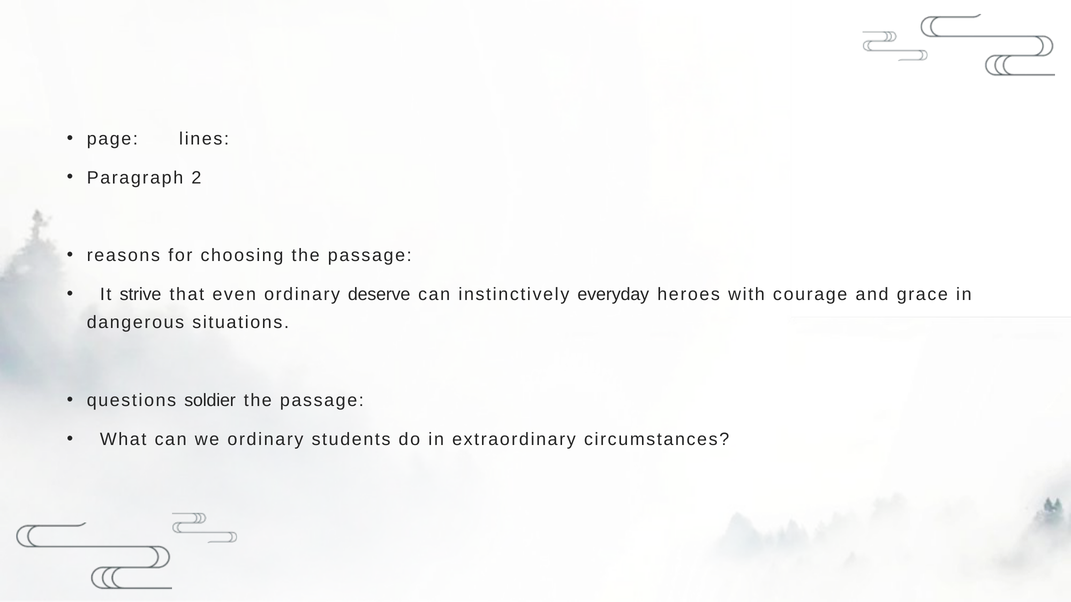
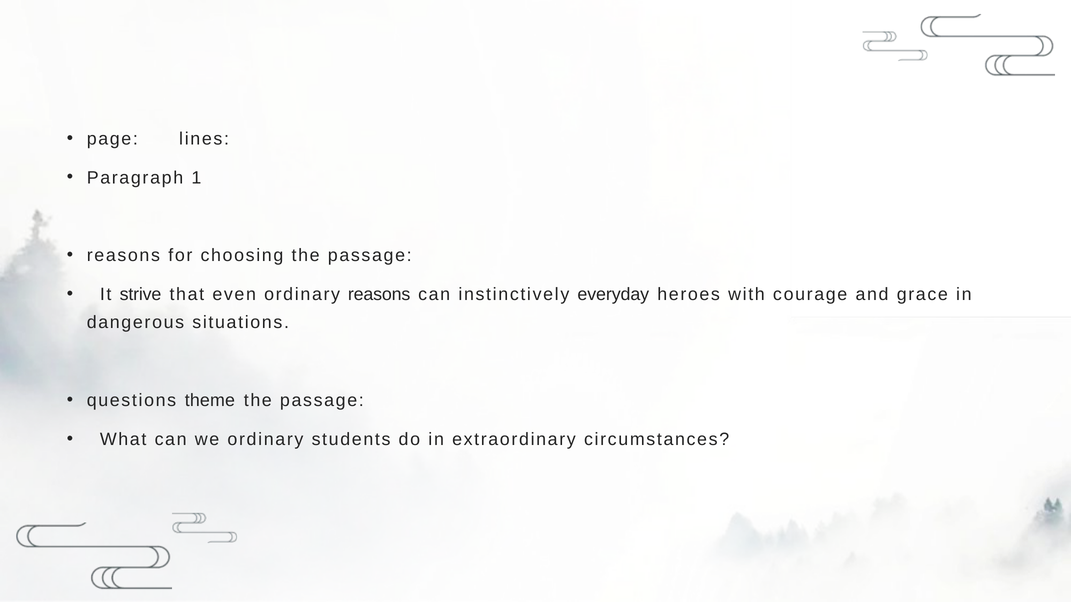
2: 2 -> 1 (196, 178)
ordinary deserve: deserve -> reasons (379, 295)
soldier: soldier -> theme (210, 401)
